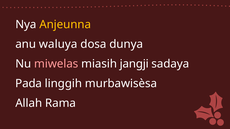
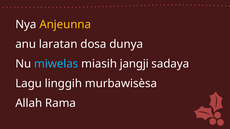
waluya: waluya -> laratan (58, 44)
miwelas colour: pink -> light blue (56, 64)
Pada: Pada -> Lagu (29, 84)
